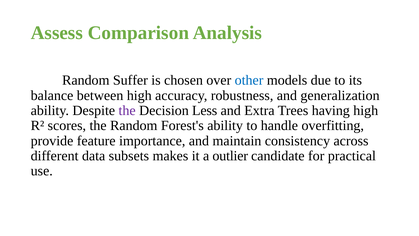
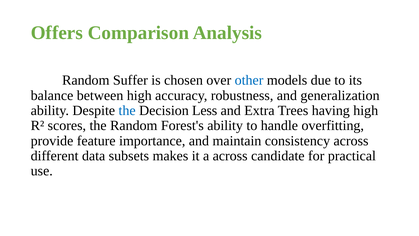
Assess: Assess -> Offers (57, 33)
the colour: purple -> blue (127, 110)
a outlier: outlier -> across (230, 156)
